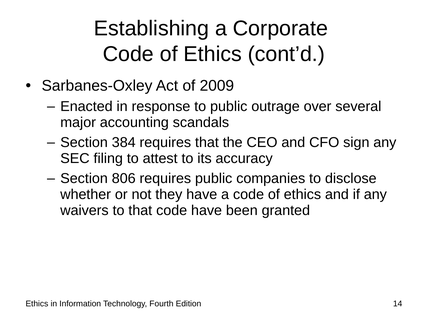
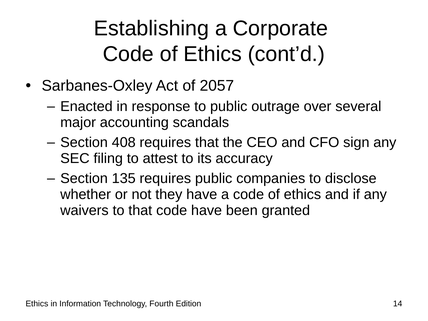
2009: 2009 -> 2057 (217, 86)
384: 384 -> 408 (124, 143)
806: 806 -> 135 (124, 179)
